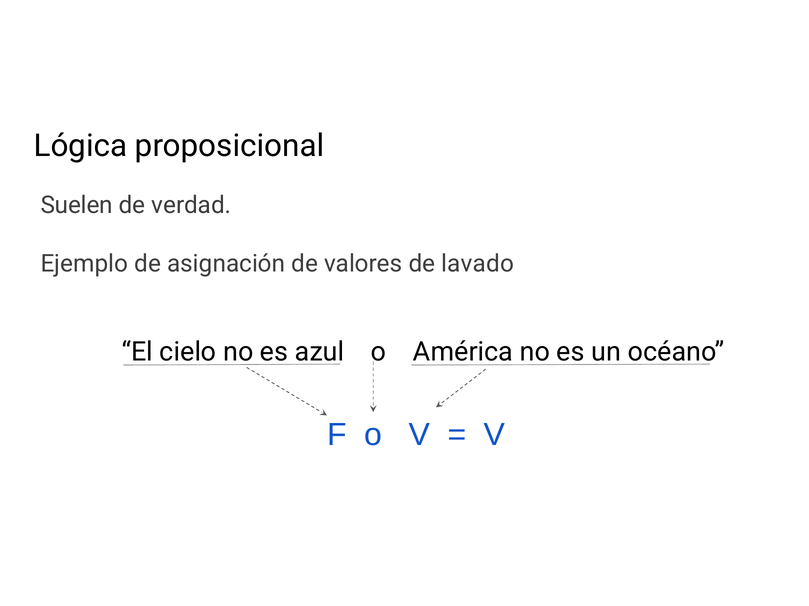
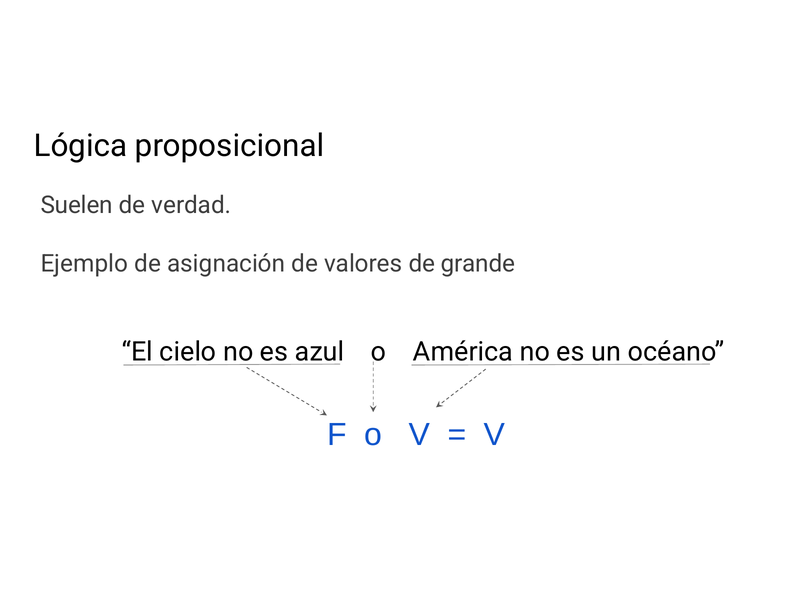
lavado: lavado -> grande (478, 264)
